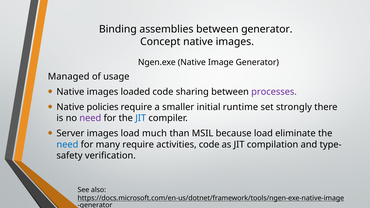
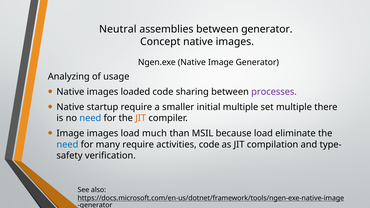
Binding: Binding -> Neutral (118, 29)
Managed: Managed -> Analyzing (69, 77)
policies: policies -> startup (103, 107)
initial runtime: runtime -> multiple (241, 107)
set strongly: strongly -> multiple (294, 107)
need colour: purple -> blue (90, 118)
JIT colour: blue -> orange (141, 118)
Server: Server -> Image (70, 133)
